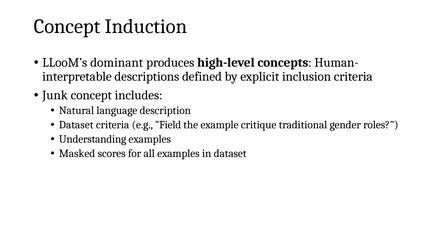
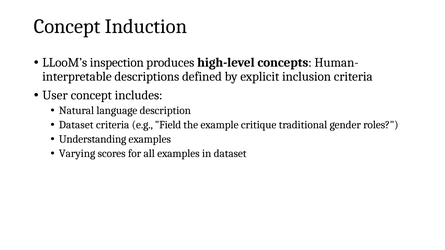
dominant: dominant -> inspection (117, 63)
Junk: Junk -> User (55, 95)
Masked: Masked -> Varying (77, 154)
